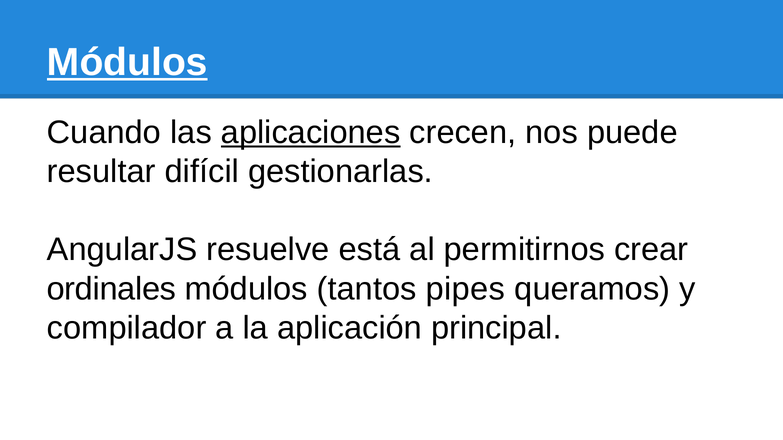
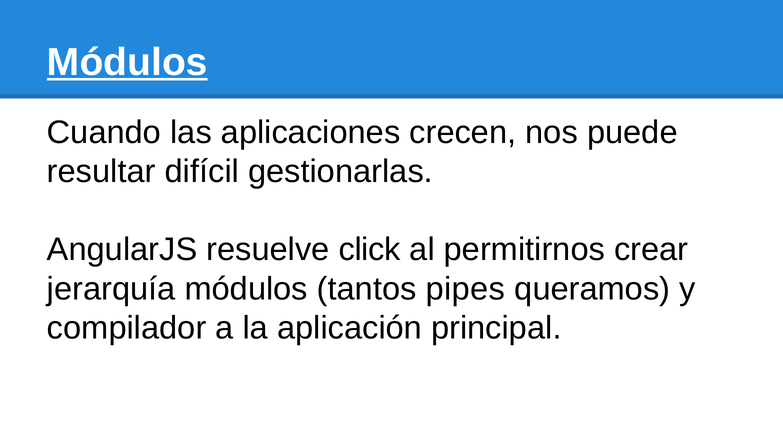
aplicaciones underline: present -> none (311, 132)
está: está -> click (370, 250)
ordinales: ordinales -> jerarquía (111, 289)
